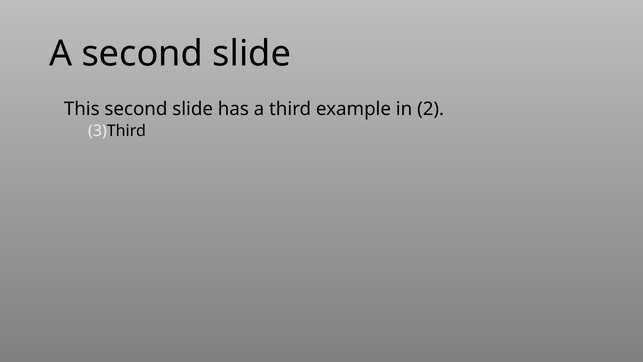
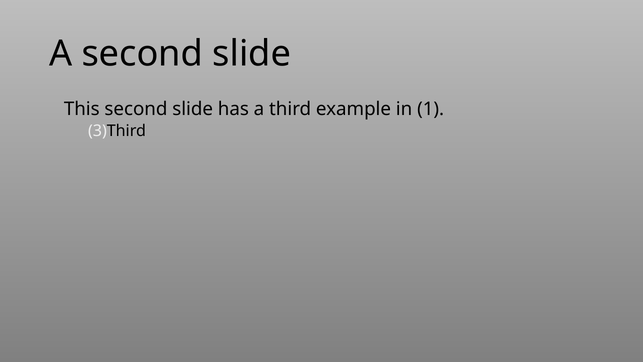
2: 2 -> 1 (431, 109)
